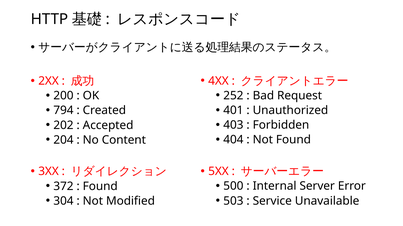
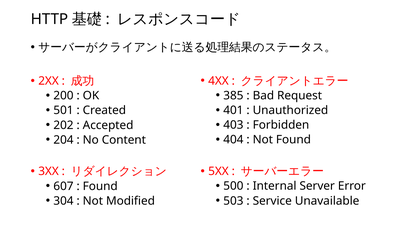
252: 252 -> 385 (233, 96)
794: 794 -> 501 (63, 111)
372: 372 -> 607 (63, 187)
